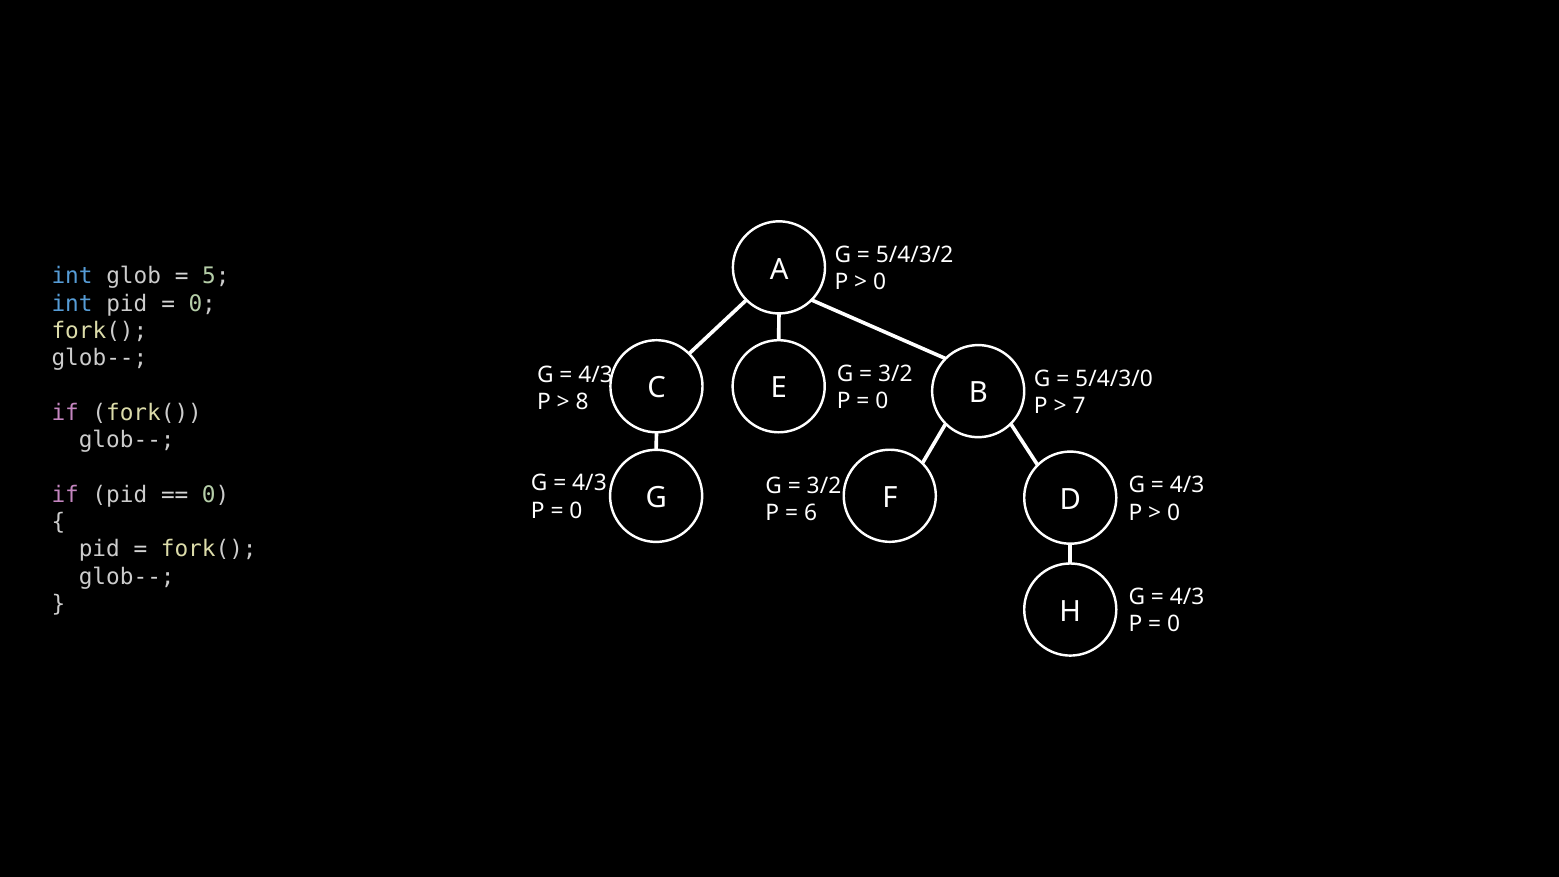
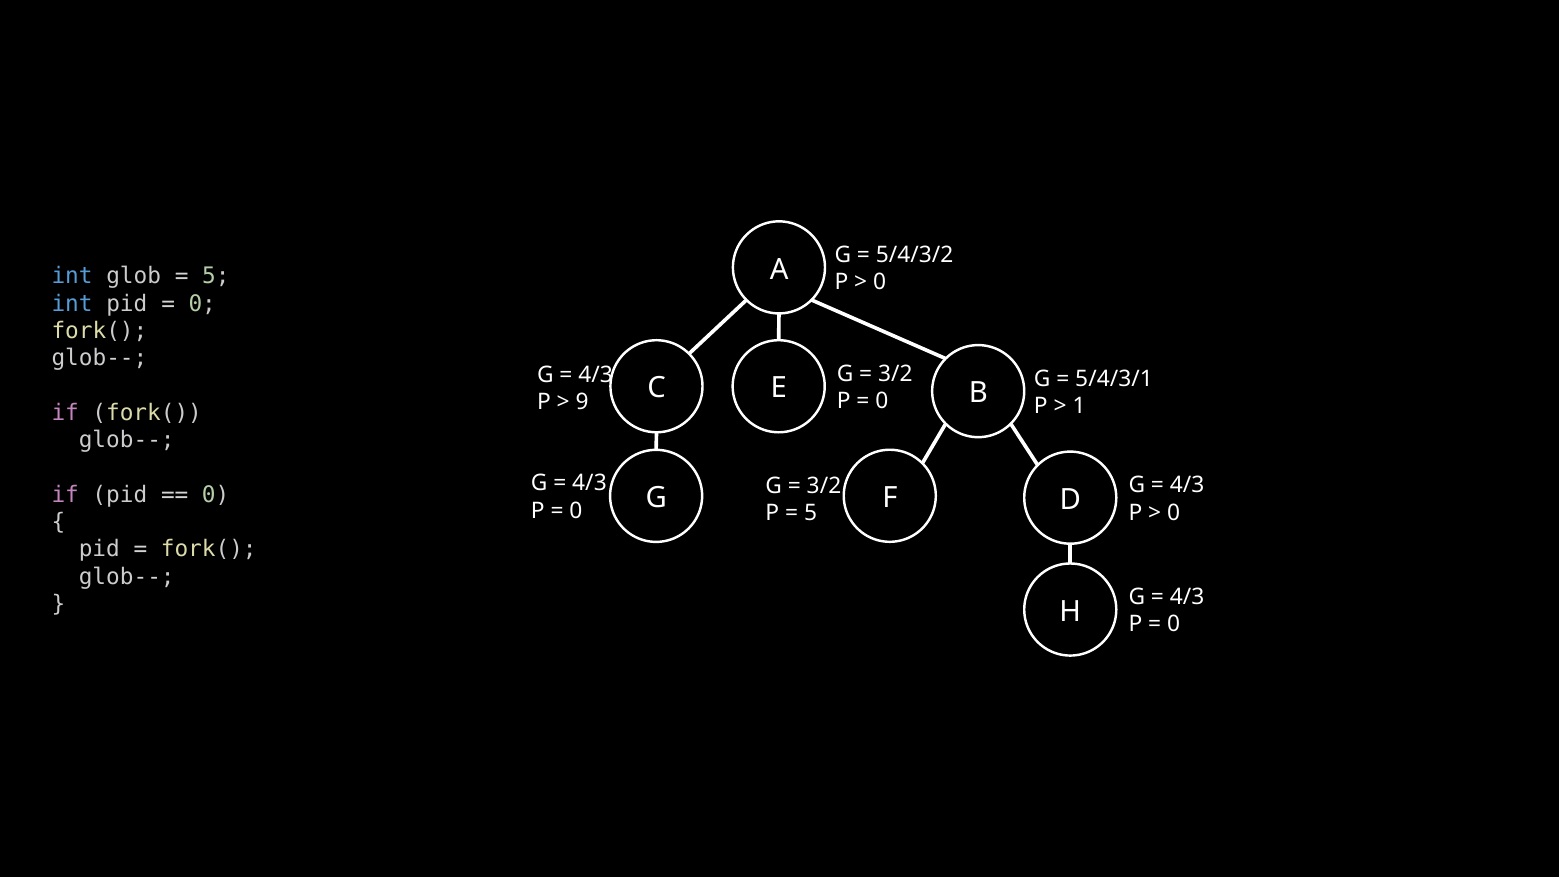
5/4/3/0: 5/4/3/0 -> 5/4/3/1 (1114, 379)
8: 8 -> 9 (582, 402)
7: 7 -> 1 (1079, 406)
6: 6 -> 5 (811, 513)
